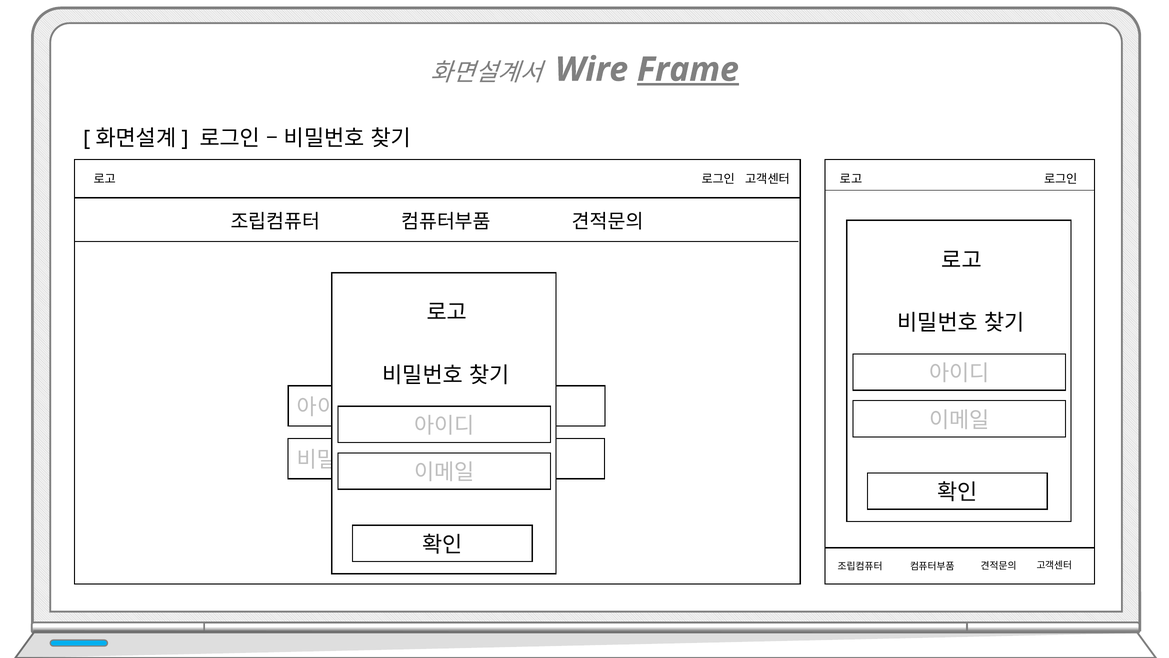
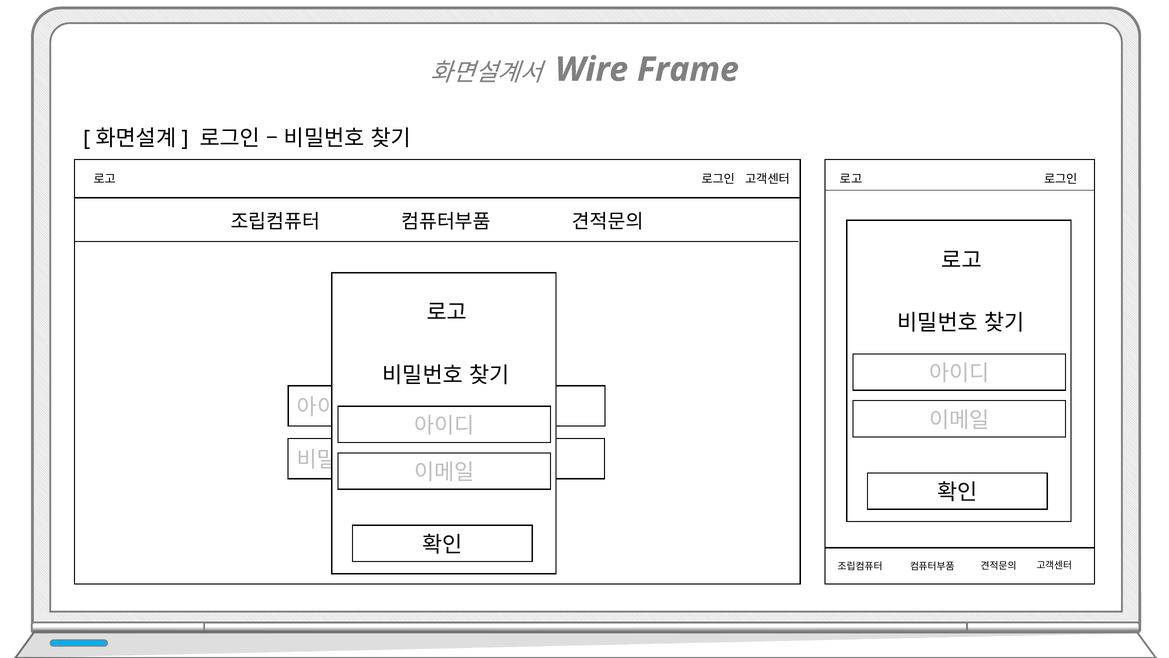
Frame underline: present -> none (688, 70)
